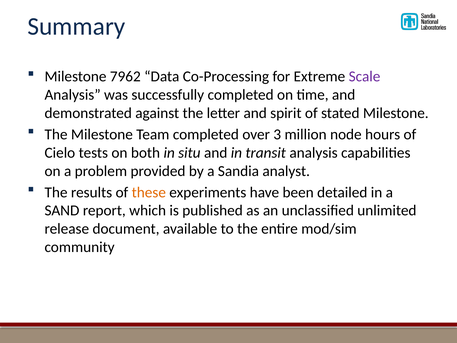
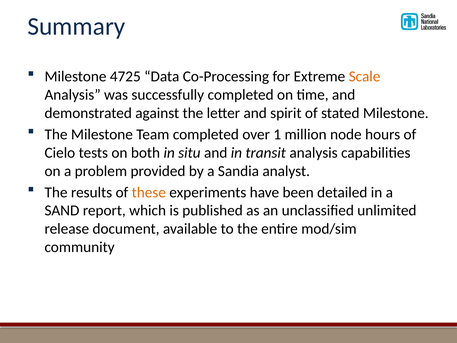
7962: 7962 -> 4725 (125, 76)
Scale colour: purple -> orange (365, 76)
3: 3 -> 1 (277, 134)
